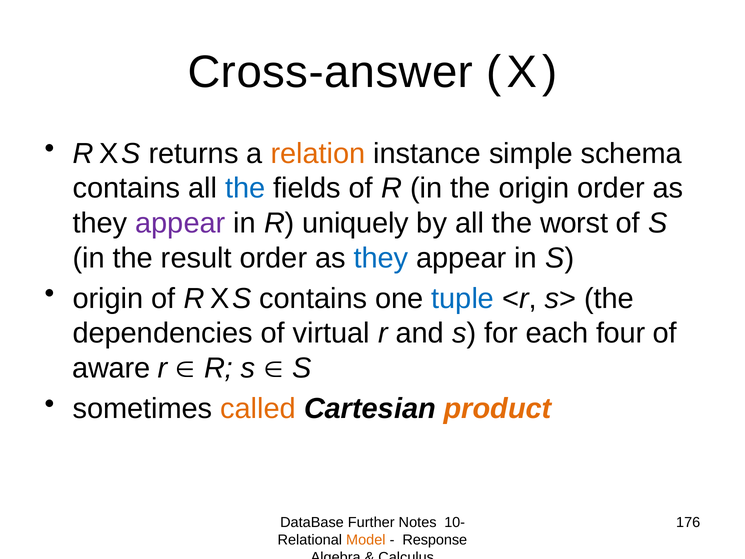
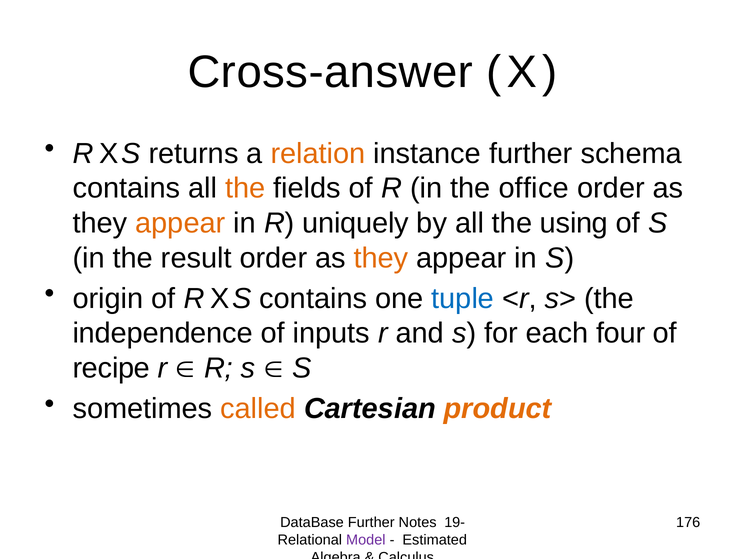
instance simple: simple -> further (531, 154)
the colour: blue -> orange (245, 188)
the origin: origin -> office (534, 188)
appear colour: purple -> orange (180, 223)
worst: worst -> using (574, 223)
they colour: blue -> orange (381, 258)
dependencies: dependencies -> independence (163, 333)
virtual: virtual -> inputs (331, 333)
aware: aware -> recipe (111, 368)
10-: 10- -> 19- (455, 522)
Model colour: orange -> purple (366, 540)
Response: Response -> Estimated (435, 540)
